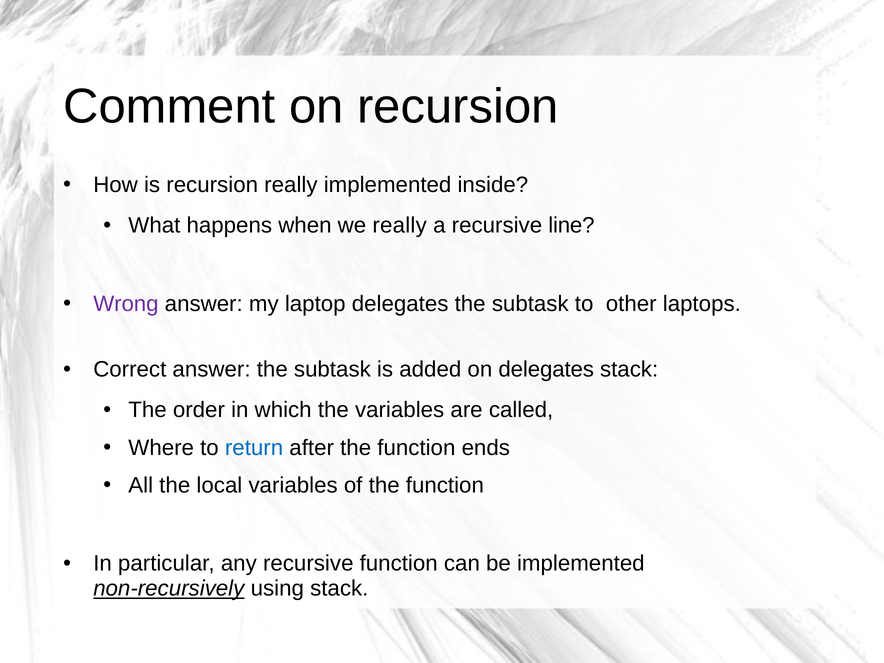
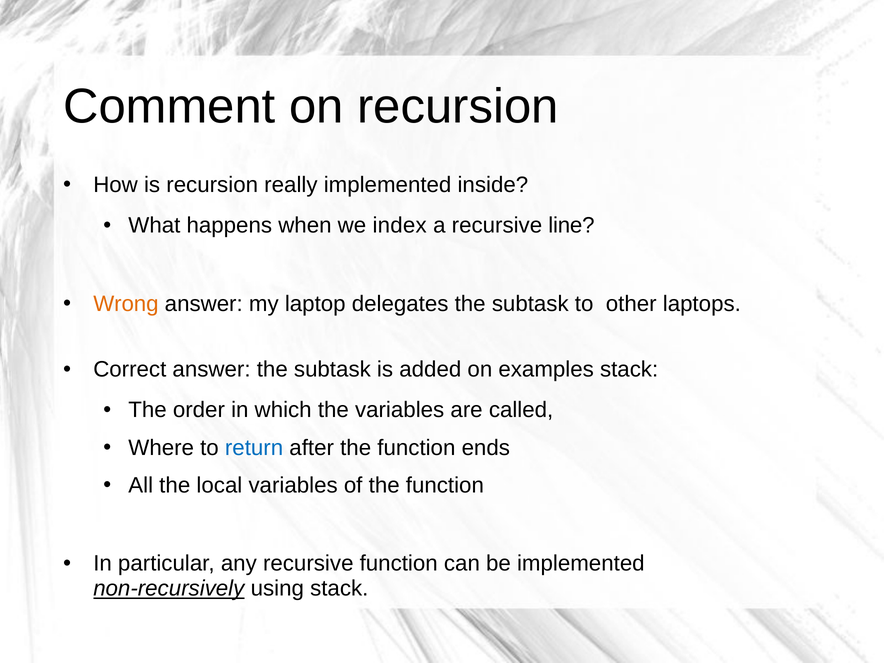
we really: really -> index (400, 225)
Wrong colour: purple -> orange (126, 304)
on delegates: delegates -> examples (546, 369)
